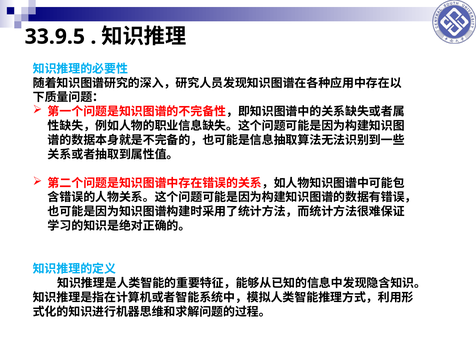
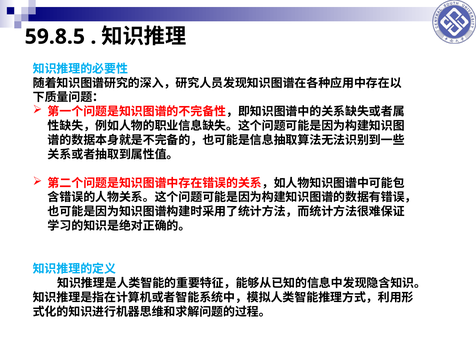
33.9.5: 33.9.5 -> 59.8.5 (55, 37)
